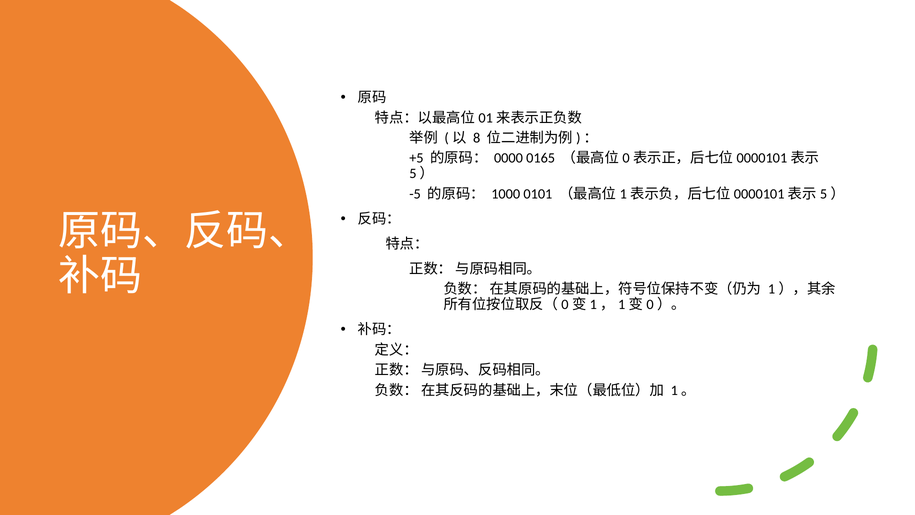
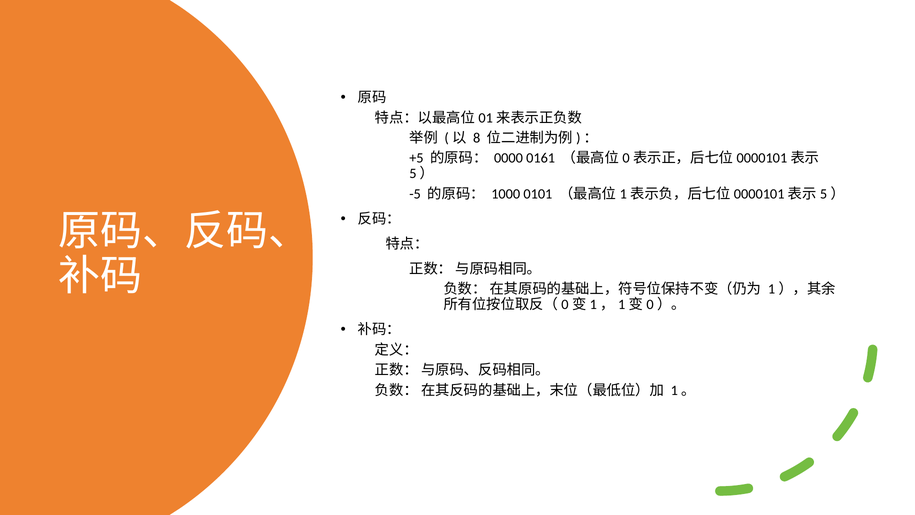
0165: 0165 -> 0161 (541, 158)
